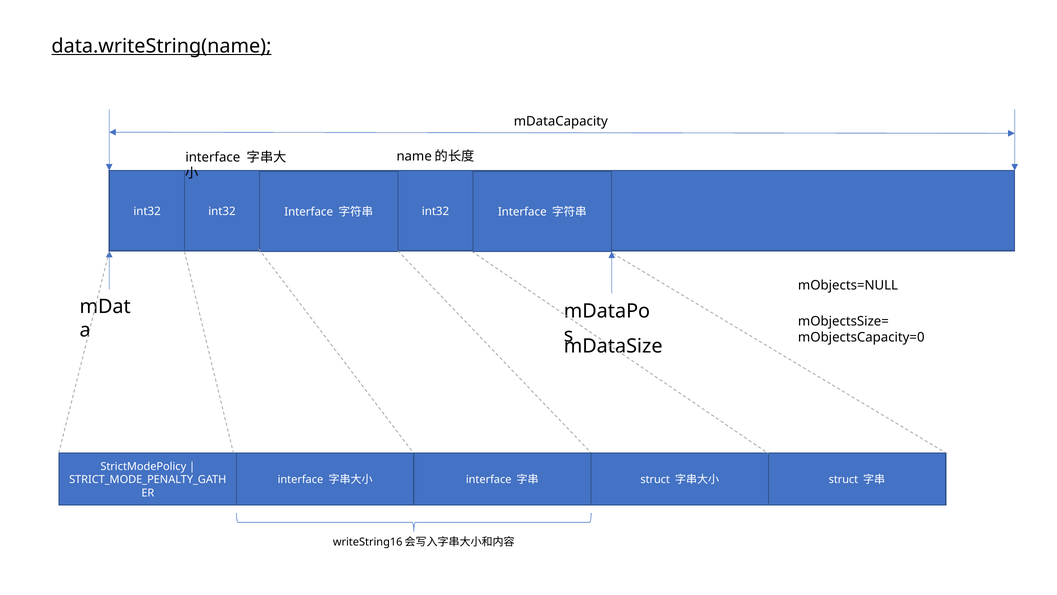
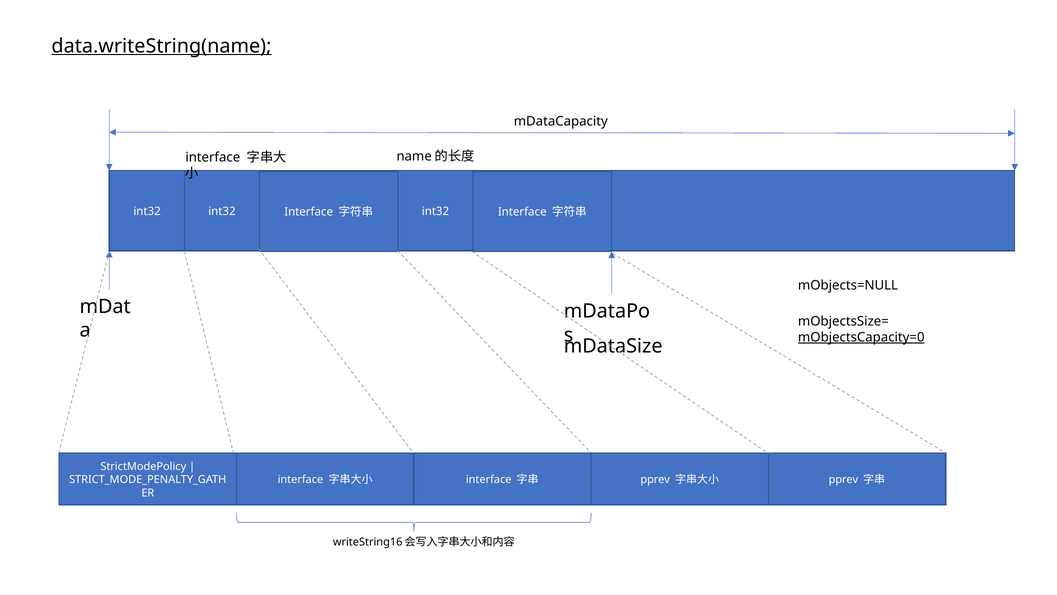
mObjectsCapacity=0 underline: none -> present (861, 337)
struct: struct -> pprev (655, 479)
struct: struct -> pprev (843, 479)
